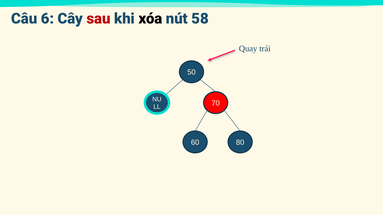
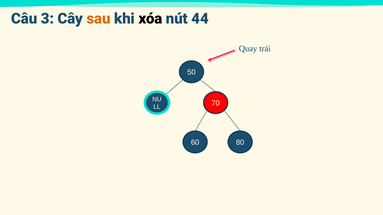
6: 6 -> 3 (47, 19)
sau colour: red -> orange (99, 19)
58: 58 -> 44 (200, 19)
